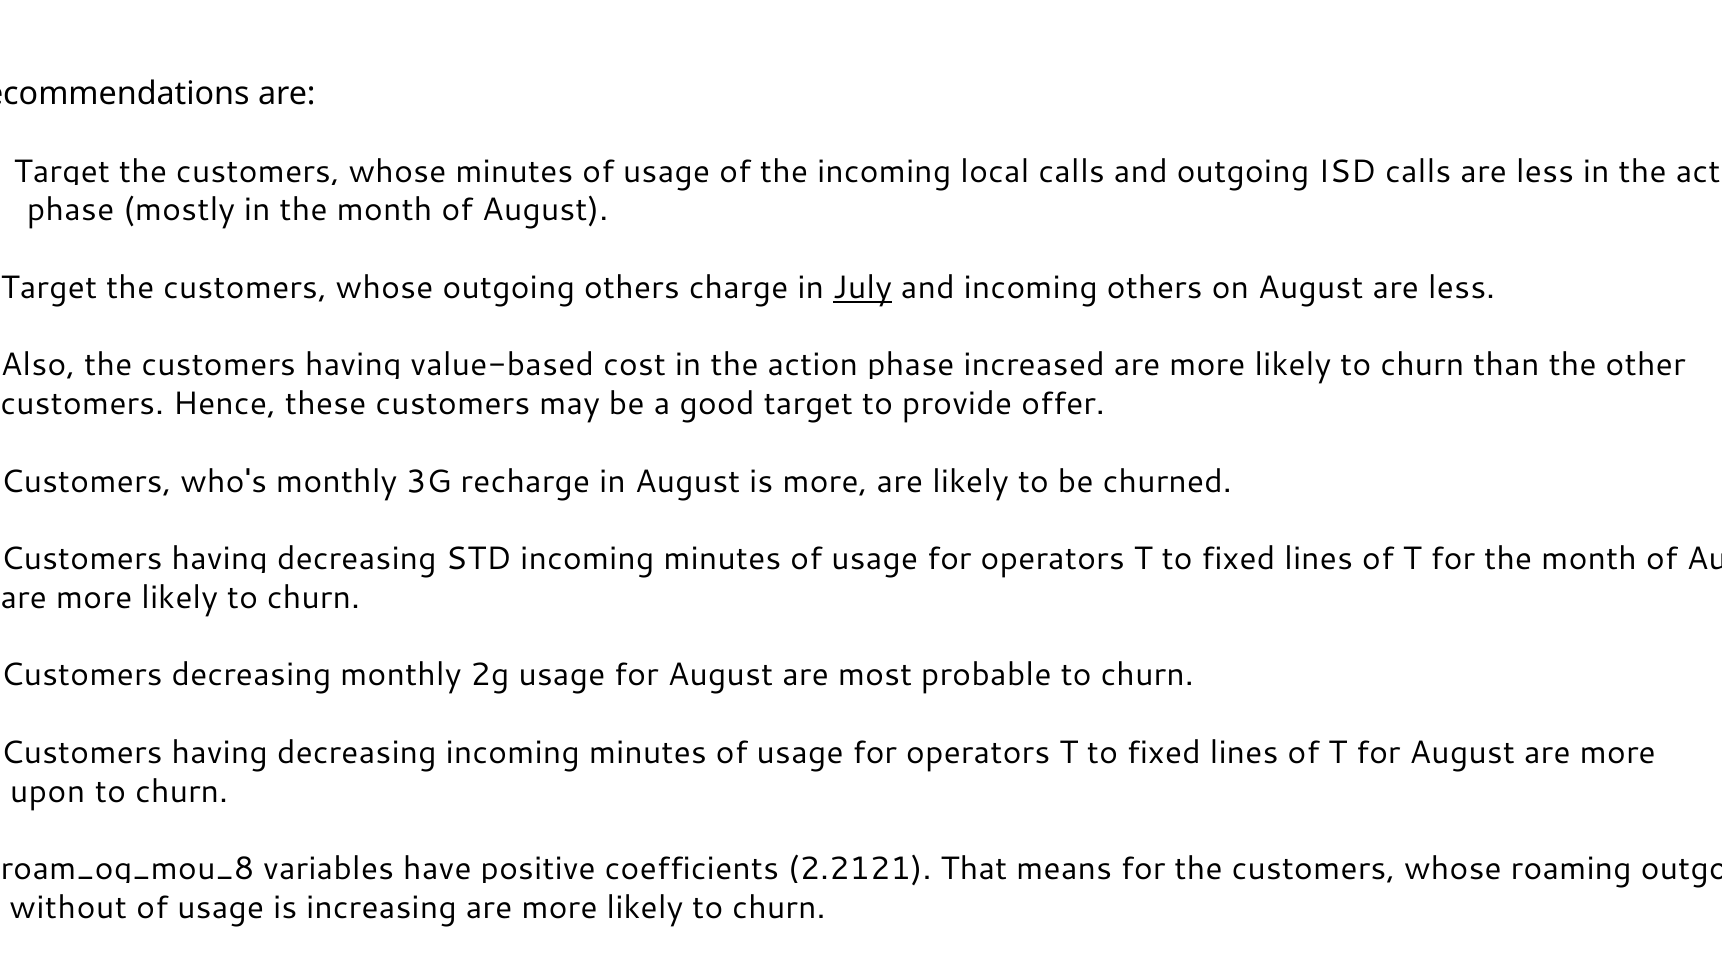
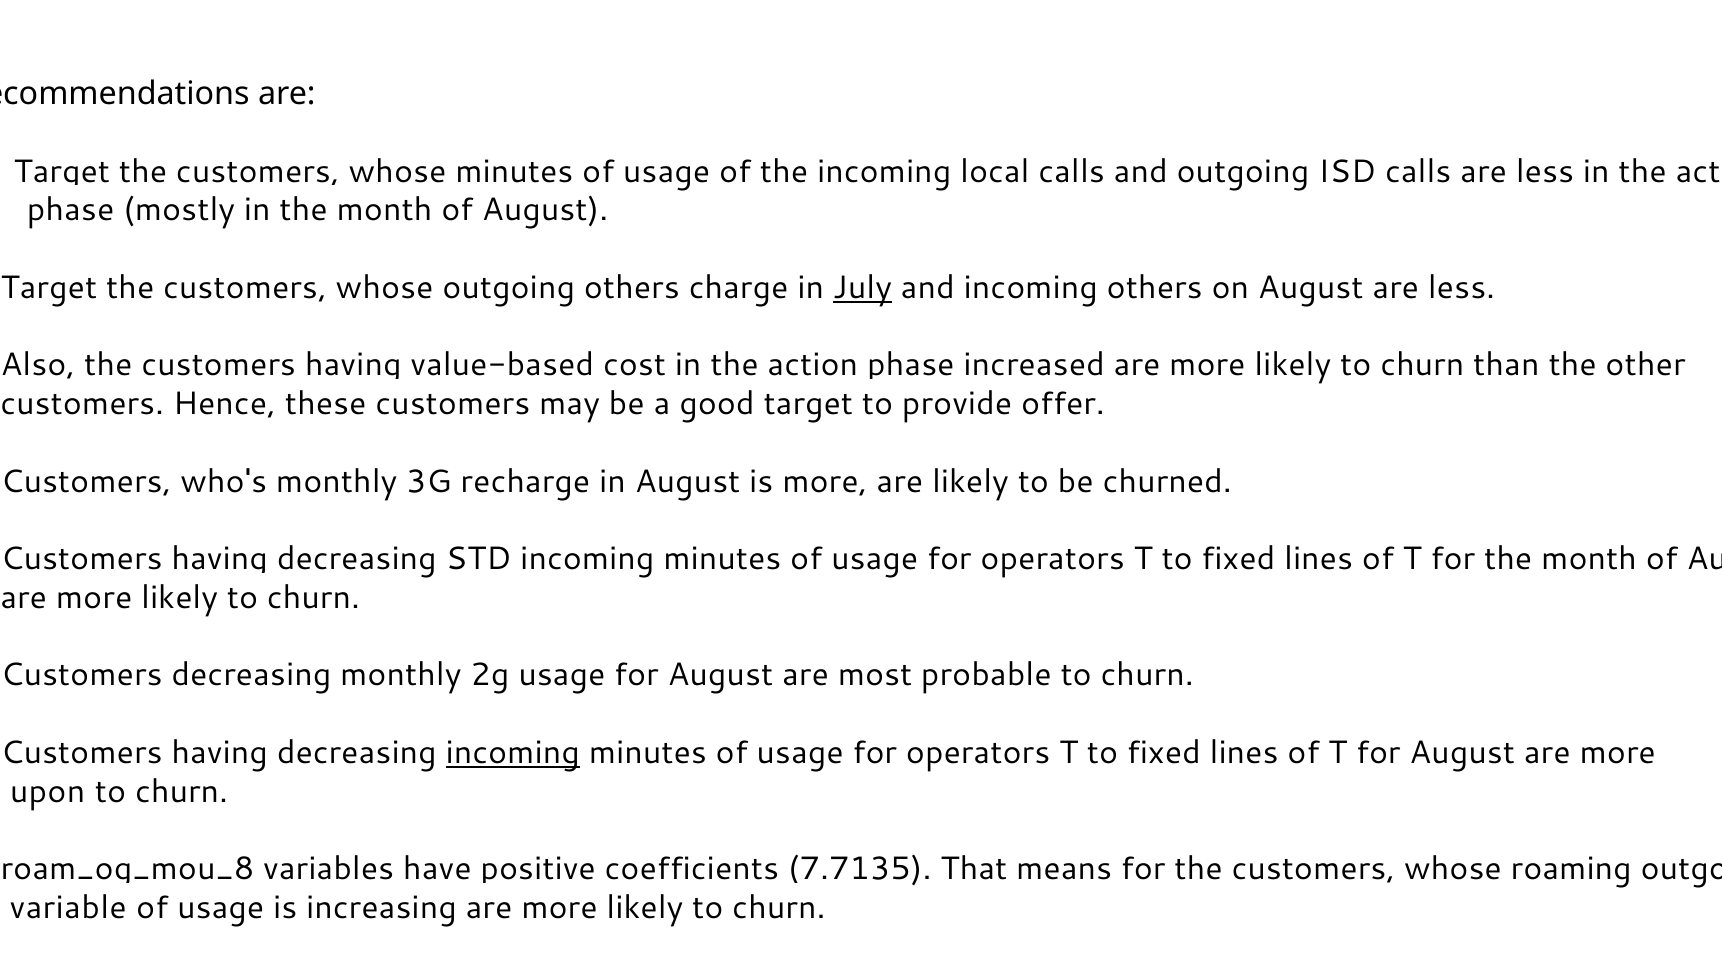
incoming underline: none -> present (513, 752)
2.2121: 2.2121 -> 7.7135 (860, 869)
without: without -> variable (68, 907)
